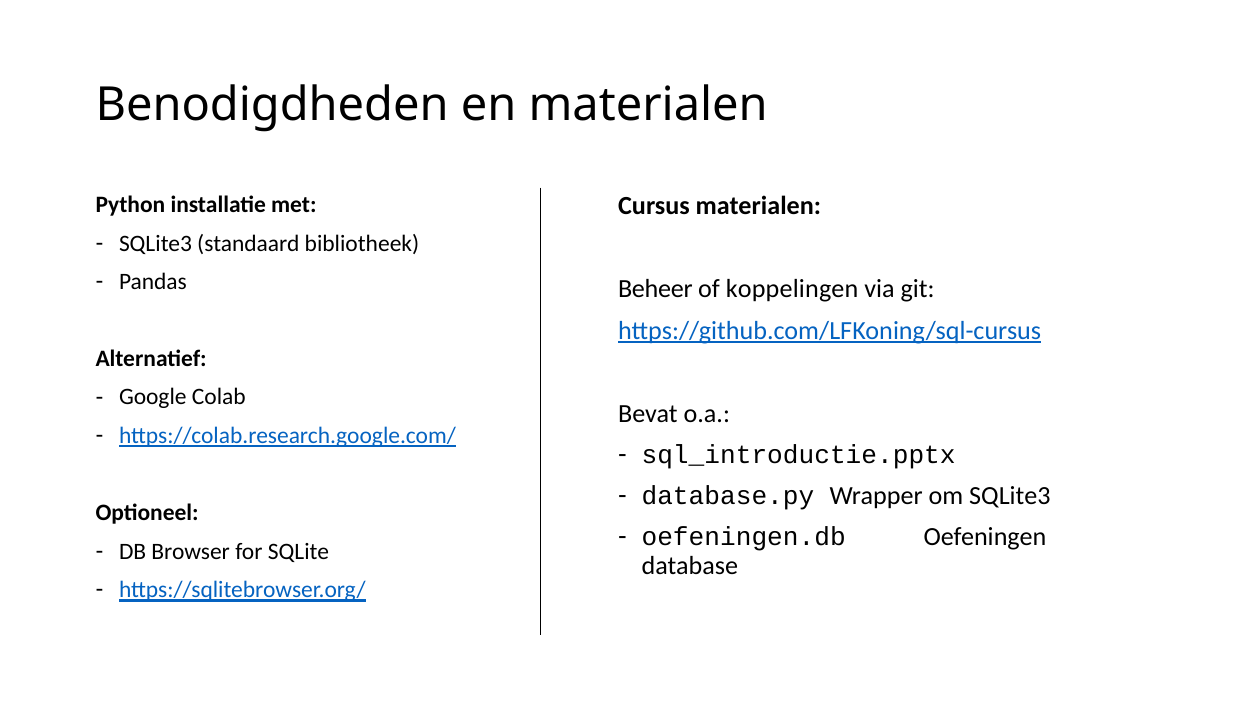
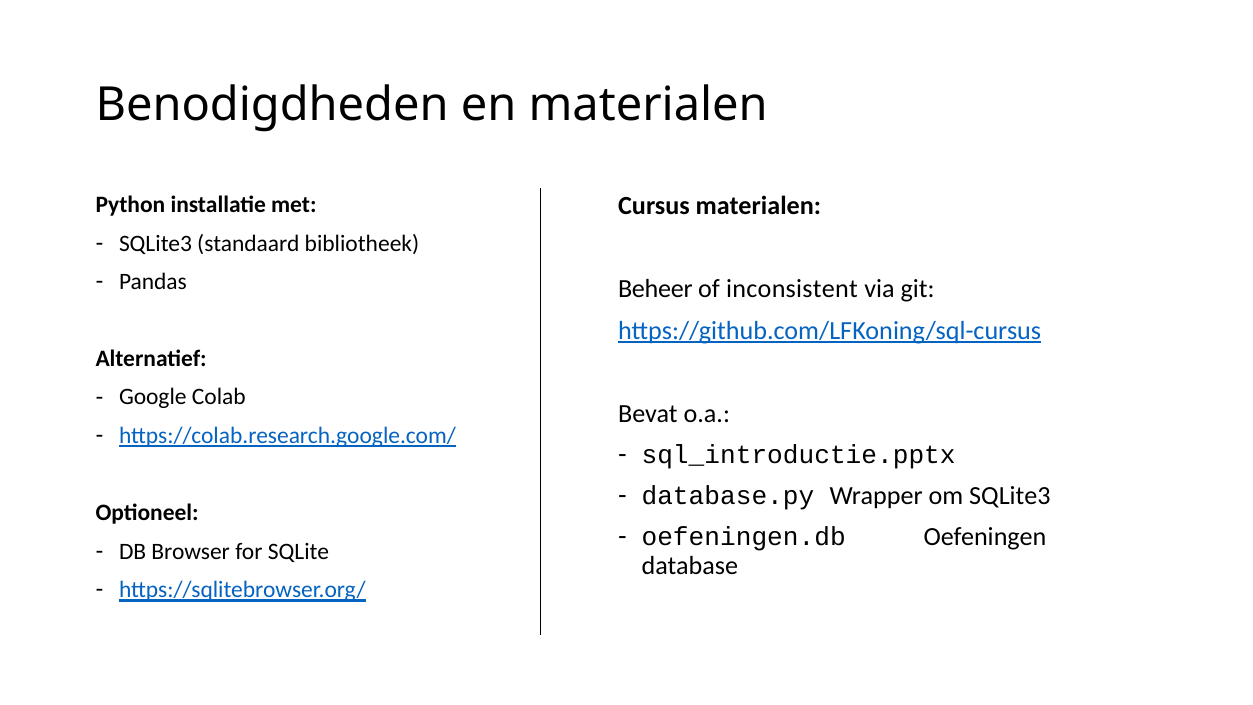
koppelingen: koppelingen -> inconsistent (792, 289)
